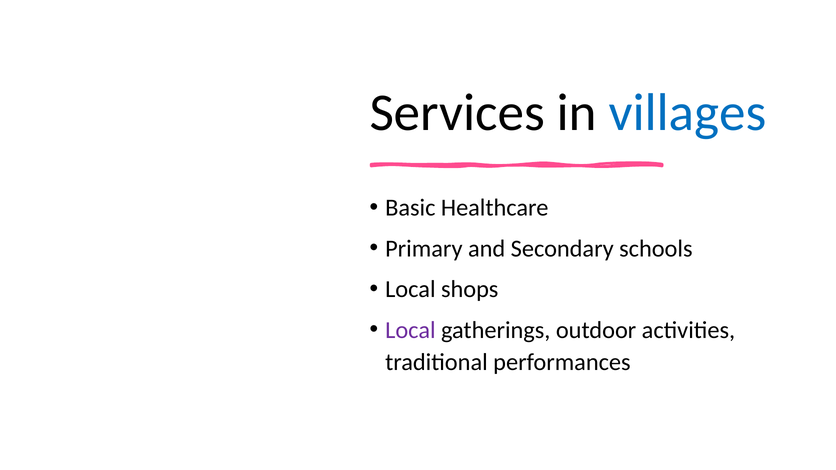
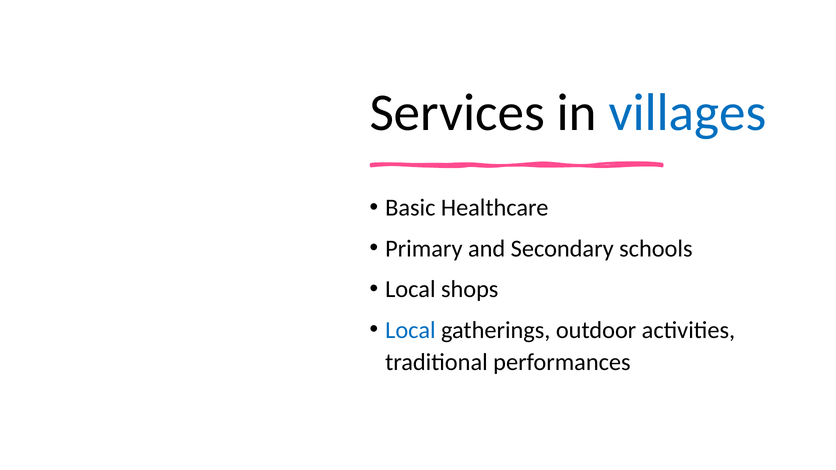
Local colour: purple -> blue (410, 330)
